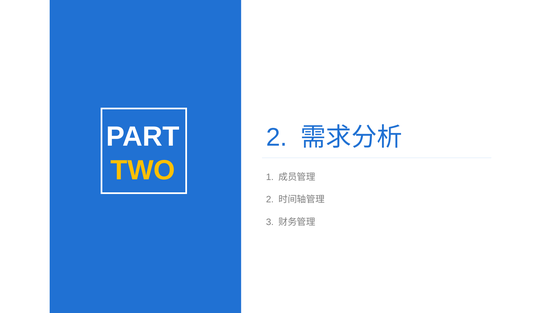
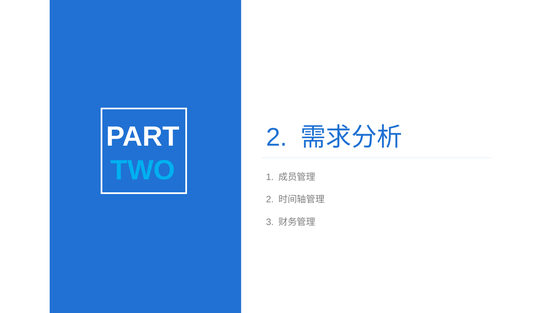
TWO colour: yellow -> light blue (143, 170)
